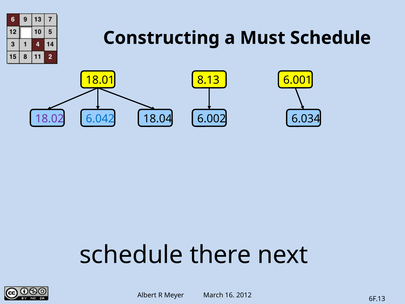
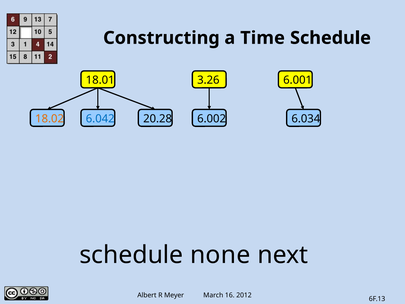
Must: Must -> Time (263, 38)
8.13: 8.13 -> 3.26 (208, 80)
18.02 colour: purple -> orange (50, 119)
18.04: 18.04 -> 20.28 (158, 119)
there: there -> none (220, 255)
